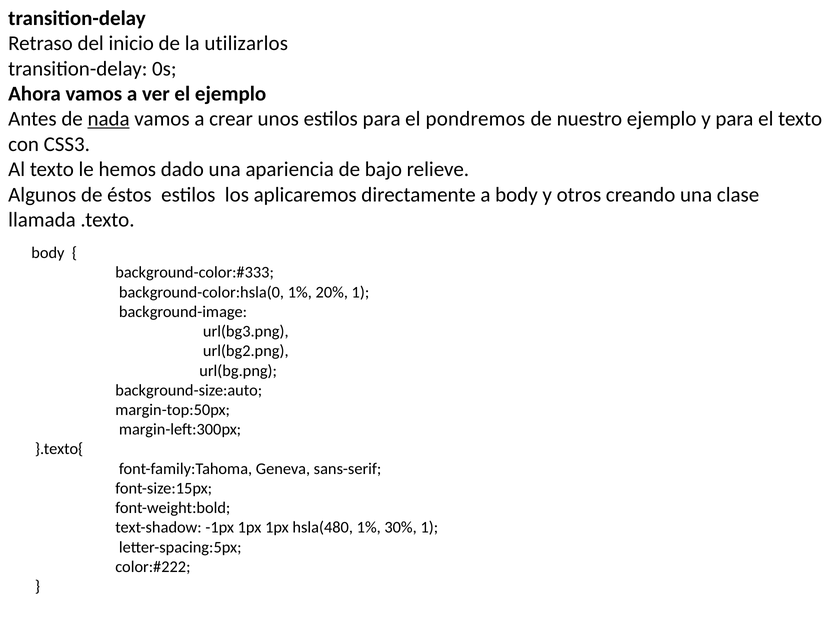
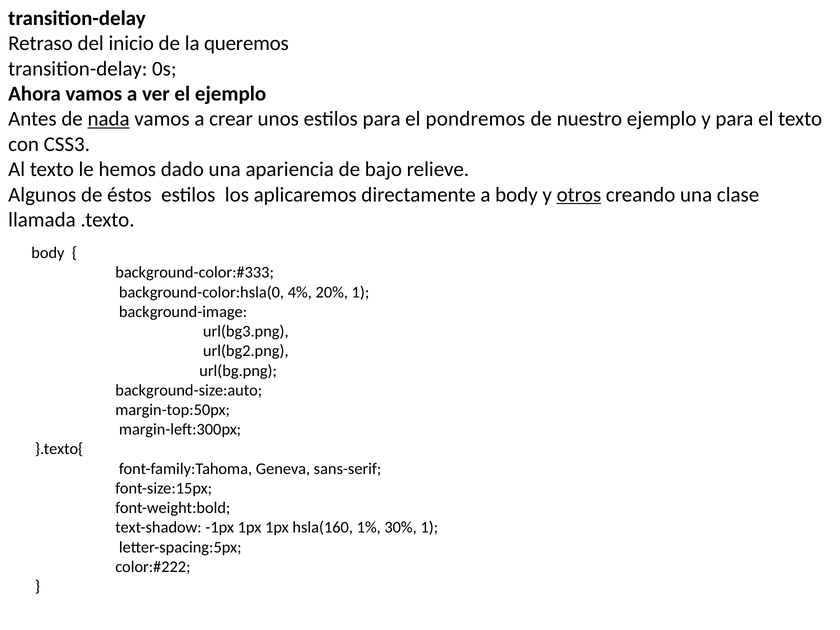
utilizarlos: utilizarlos -> queremos (246, 43)
otros underline: none -> present (579, 195)
background-color:hsla(0 1%: 1% -> 4% (300, 292)
hsla(480: hsla(480 -> hsla(160 (323, 528)
